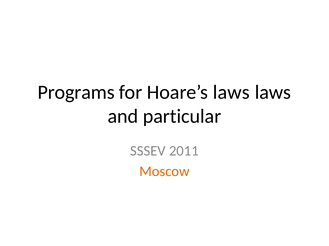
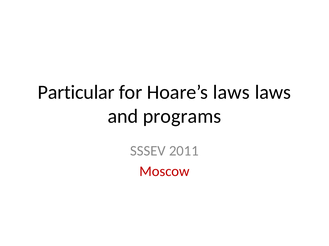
Programs: Programs -> Particular (76, 92)
particular: particular -> programs (182, 117)
Moscow colour: orange -> red (164, 172)
